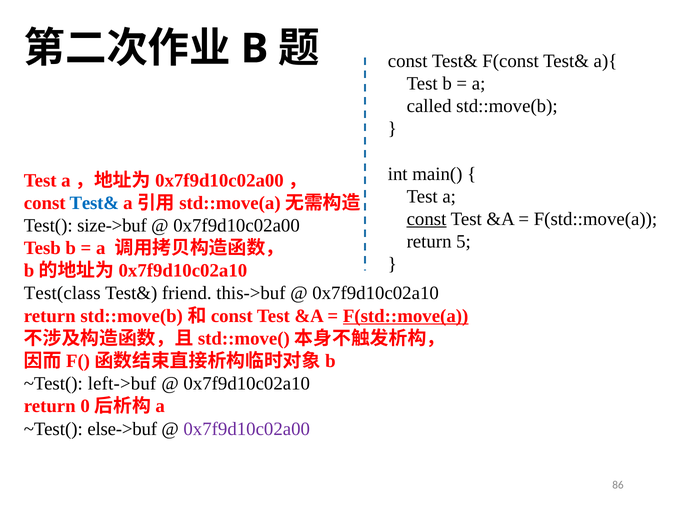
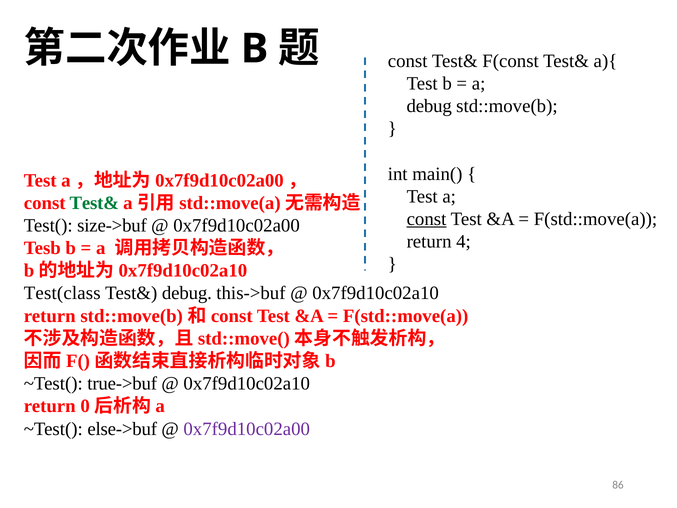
called: called -> debug (429, 106)
Test& colour: blue -> green (94, 203)
5: 5 -> 4 (464, 241)
Test& friend: friend -> debug (187, 293)
F(std::move(a underline: present -> none (406, 316)
left->buf: left->buf -> true->buf (122, 383)
